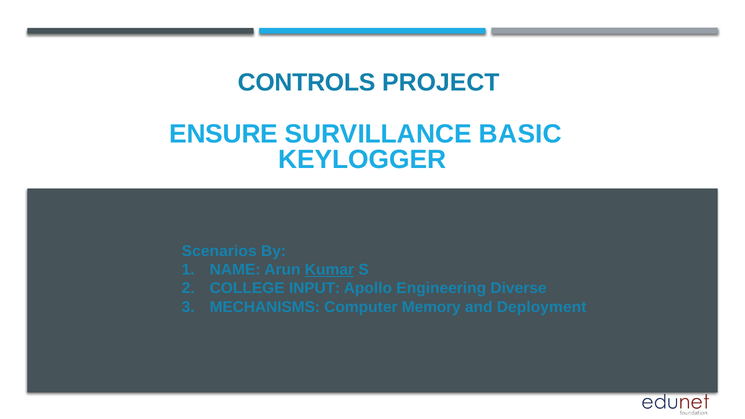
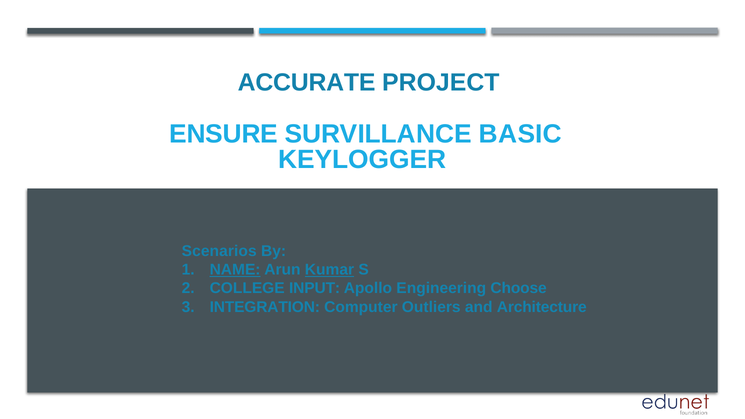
CONTROLS: CONTROLS -> ACCURATE (307, 83)
NAME underline: none -> present (235, 270)
Diverse: Diverse -> Choose (519, 288)
MECHANISMS: MECHANISMS -> INTEGRATION (265, 307)
Memory: Memory -> Outliers (431, 307)
Deployment: Deployment -> Architecture (542, 307)
